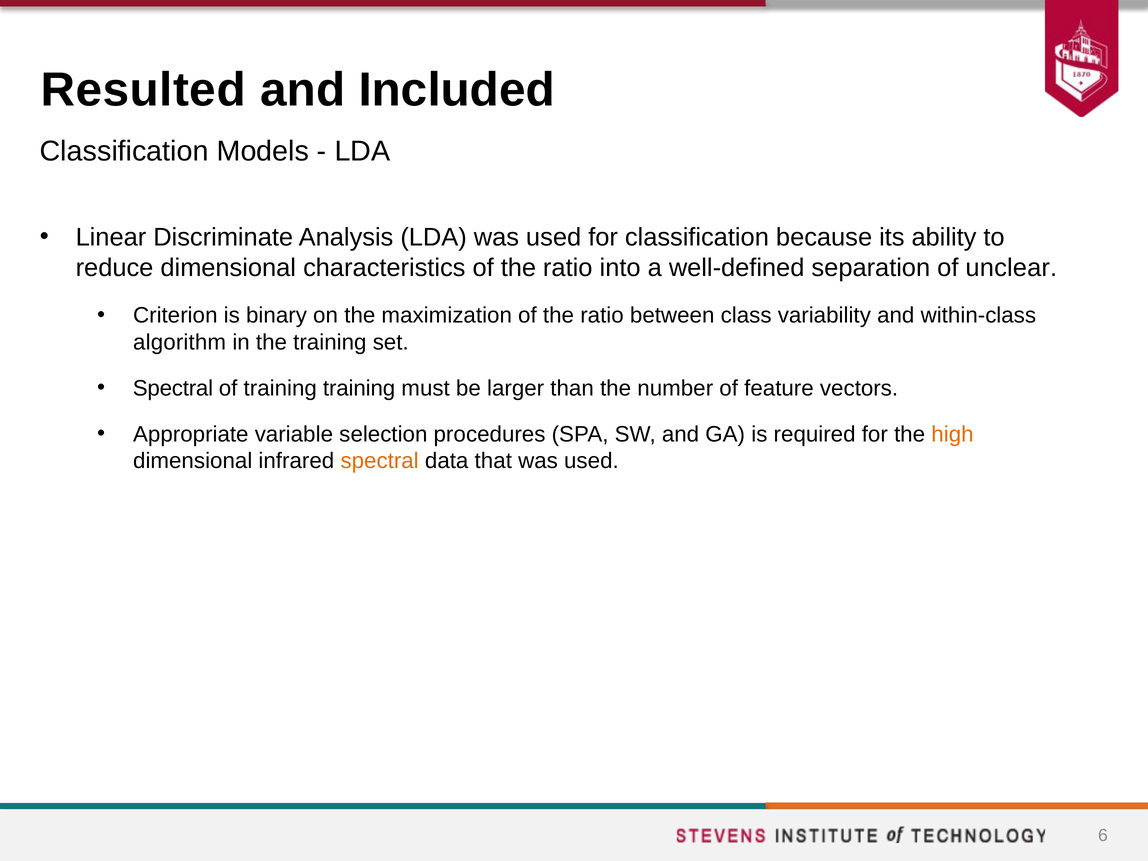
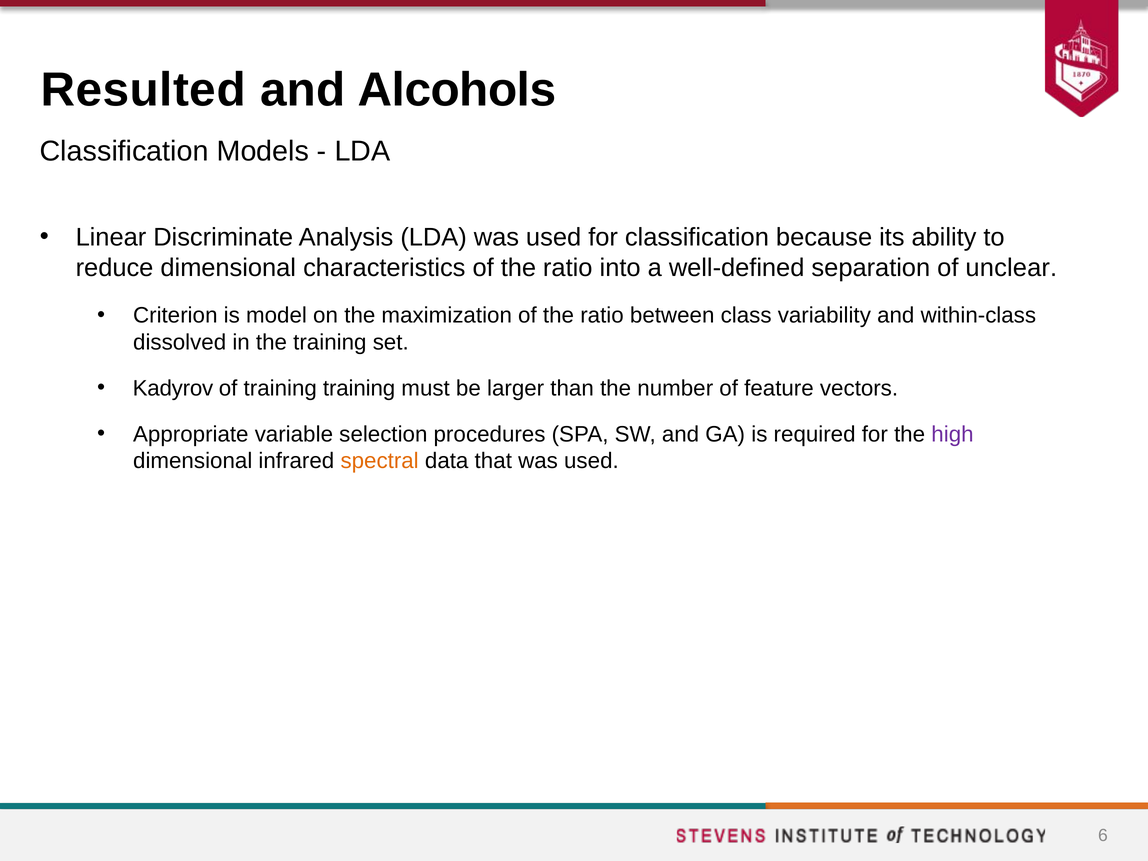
Included: Included -> Alcohols (457, 90)
binary: binary -> model (276, 316)
algorithm: algorithm -> dissolved (180, 342)
Spectral: Spectral -> Kadyrov (173, 388)
high colour: orange -> purple (952, 434)
